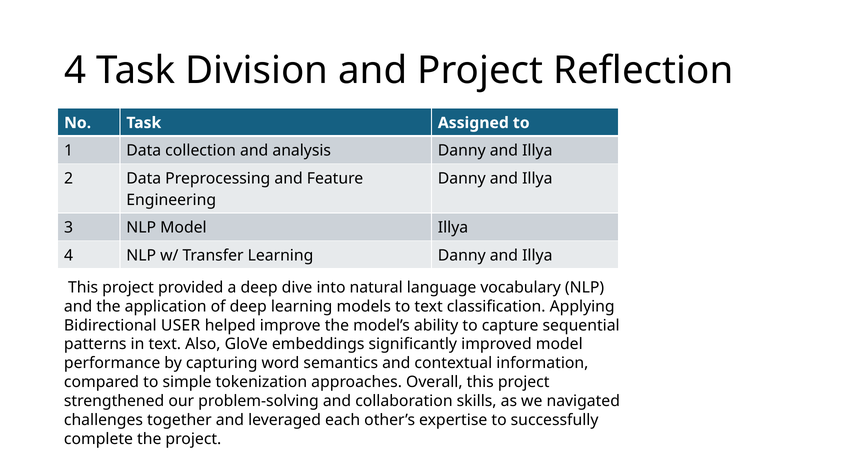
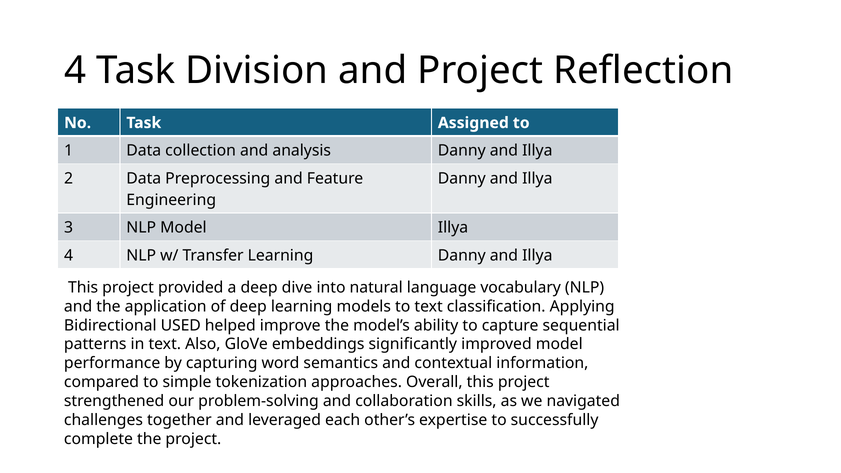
USER: USER -> USED (181, 325)
